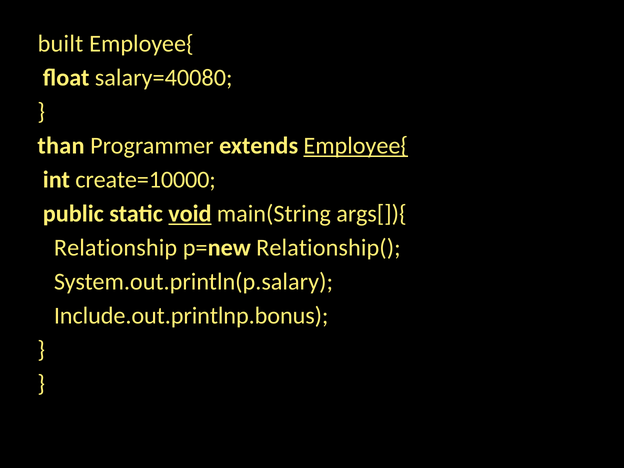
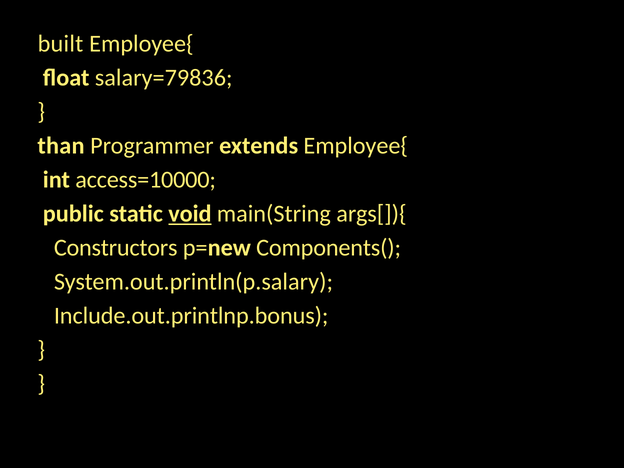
salary=40080: salary=40080 -> salary=79836 (164, 78)
Employee{ underline: present -> none (356, 146)
create=10000: create=10000 -> access=10000 (146, 180)
Relationship: Relationship -> Constructors (116, 248)
Relationship(: Relationship( -> Components( (329, 248)
